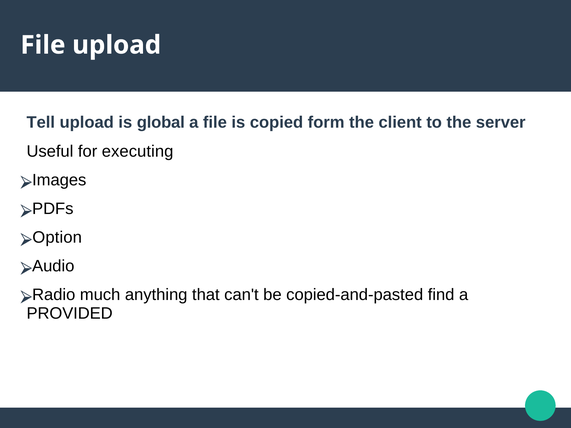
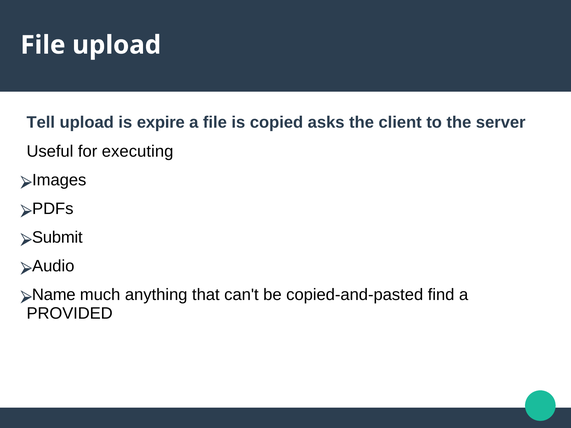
global: global -> expire (161, 123)
form: form -> asks (326, 123)
Option: Option -> Submit (57, 238)
Radio: Radio -> Name (54, 295)
